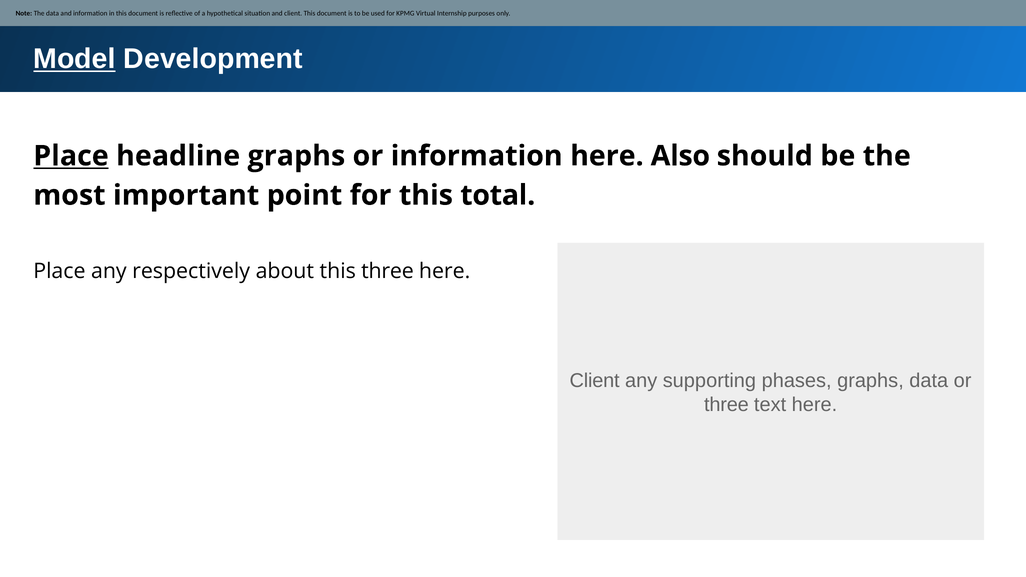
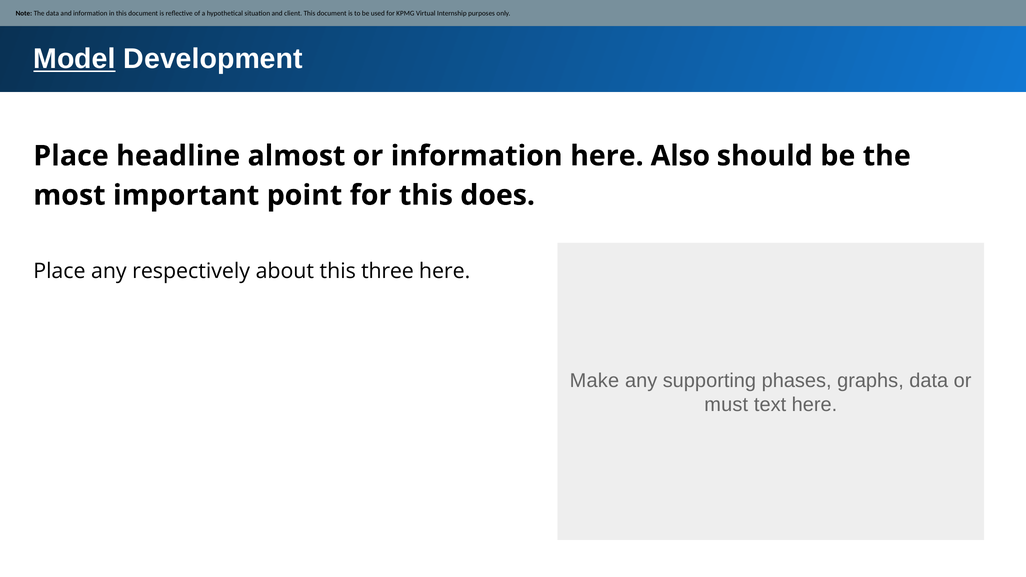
Place underline: present -> none (71, 156)
headline graphs: graphs -> almost (296, 156)
total: total -> does (498, 195)
Client: Client -> Make (594, 381)
three: three -> must (726, 405)
